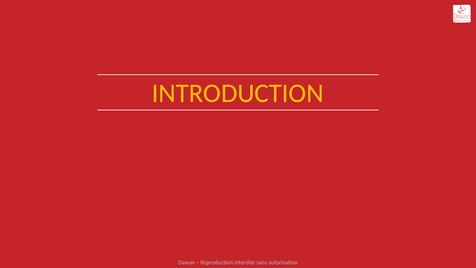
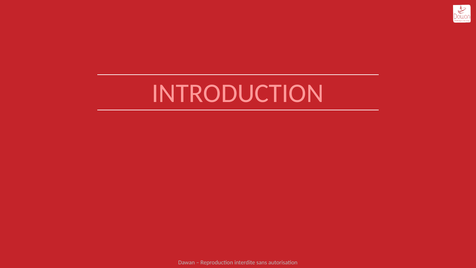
INTRODUCTION colour: yellow -> pink (238, 93)
